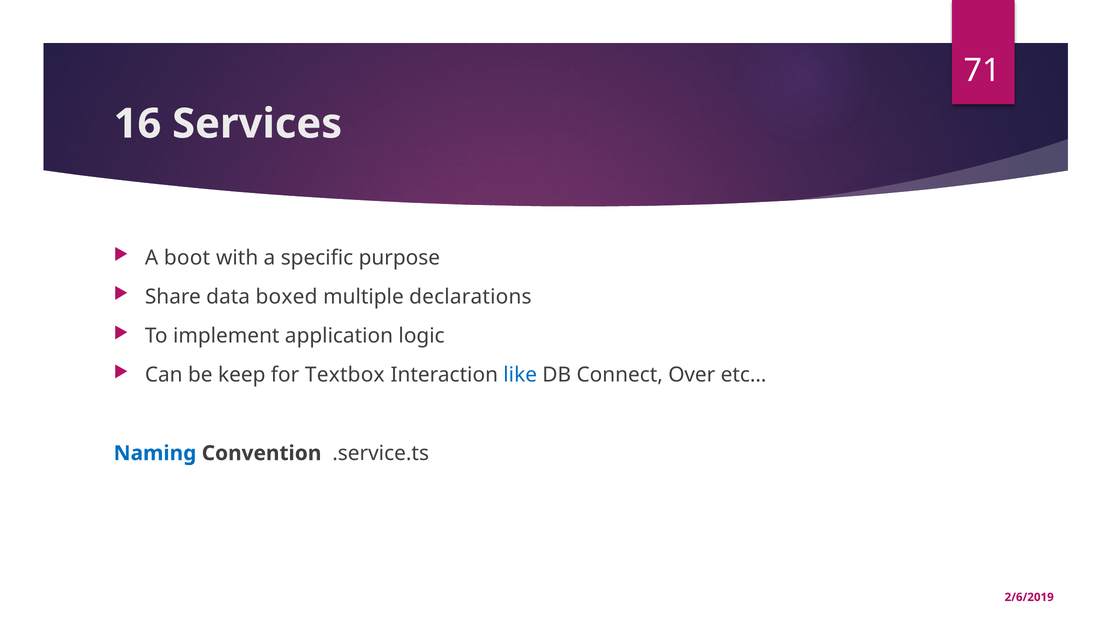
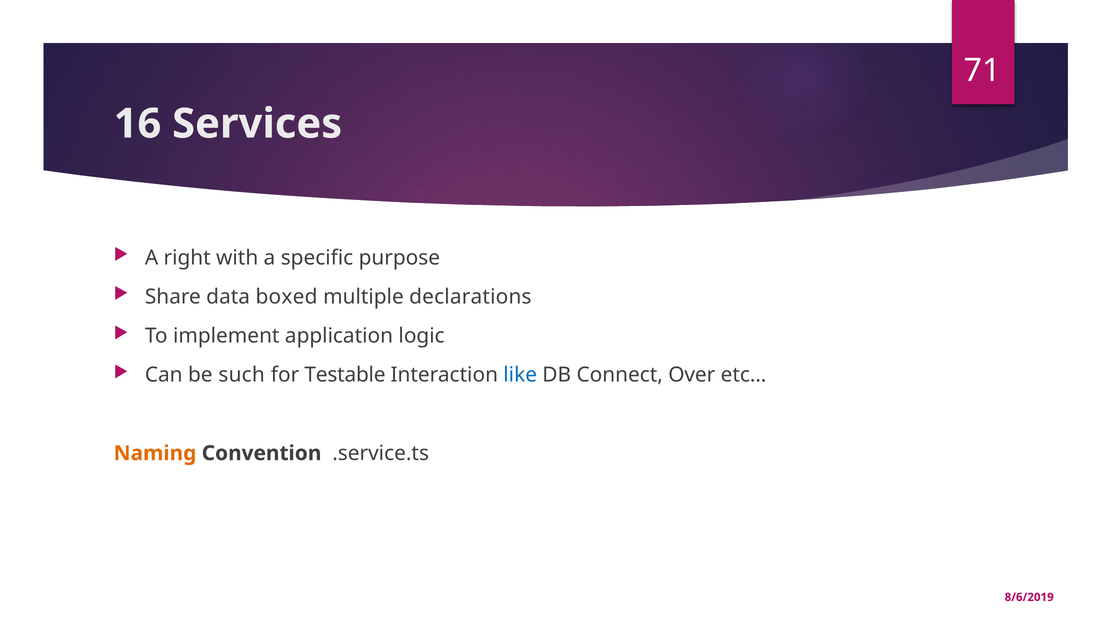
boot: boot -> right (187, 258)
keep: keep -> such (242, 375)
Textbox: Textbox -> Testable (345, 375)
Naming colour: blue -> orange (155, 454)
2/6/2019: 2/6/2019 -> 8/6/2019 (1029, 598)
